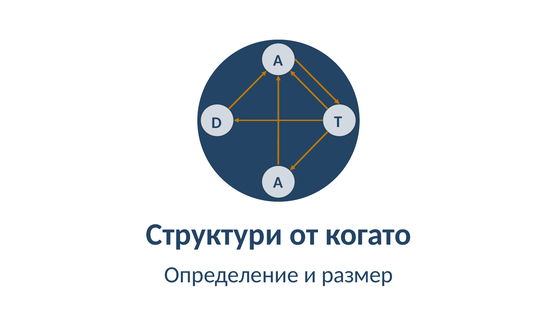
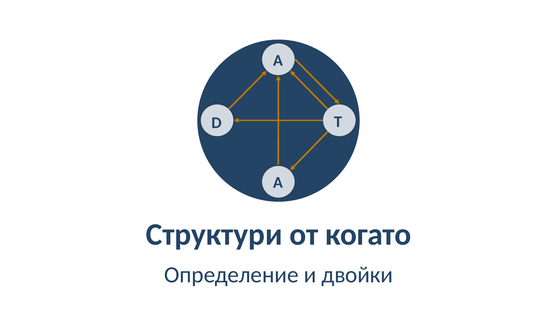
размер: размер -> двойки (357, 275)
